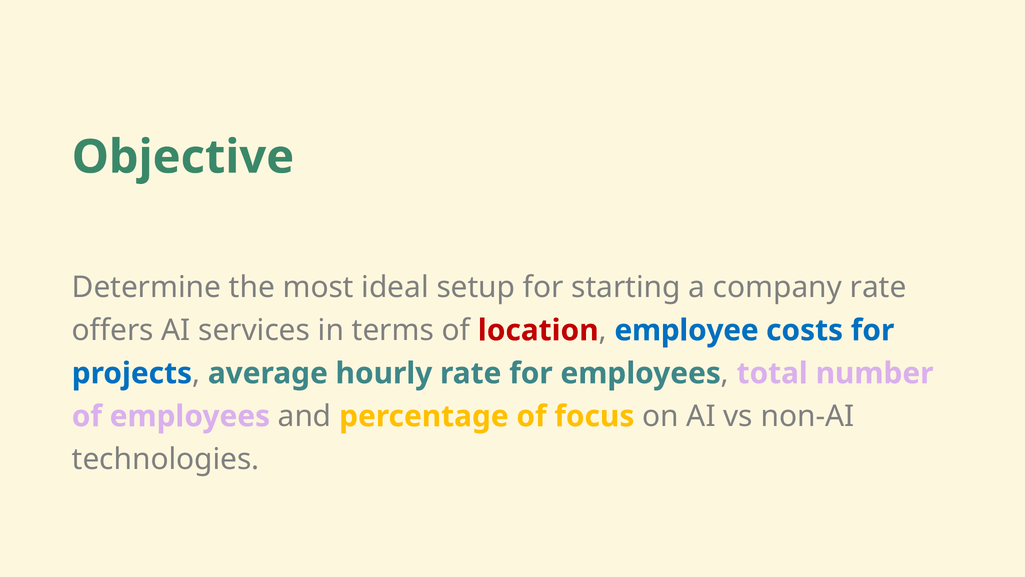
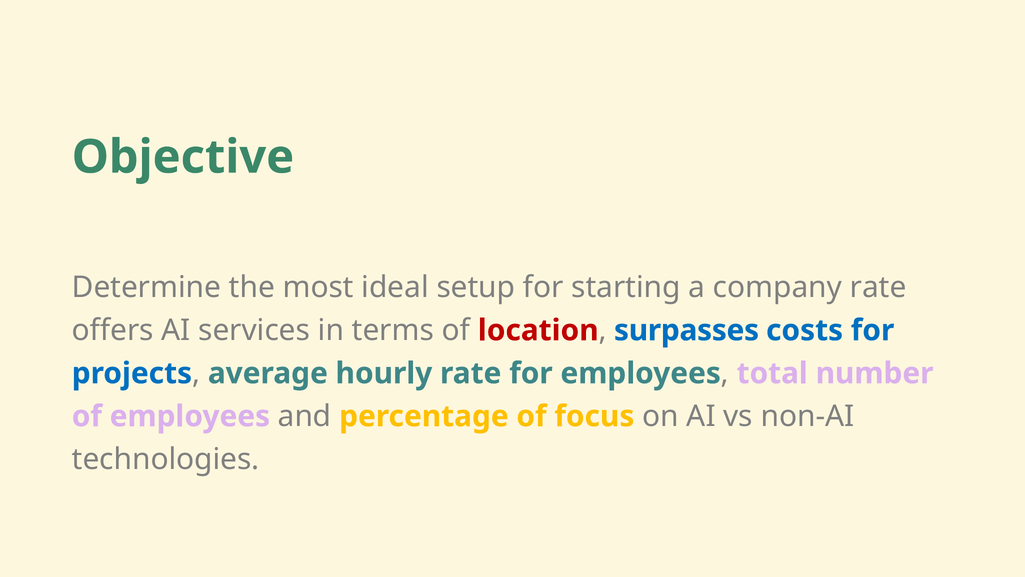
employee: employee -> surpasses (687, 330)
